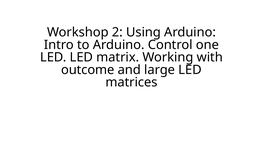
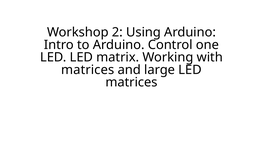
outcome: outcome -> matrices (88, 70)
